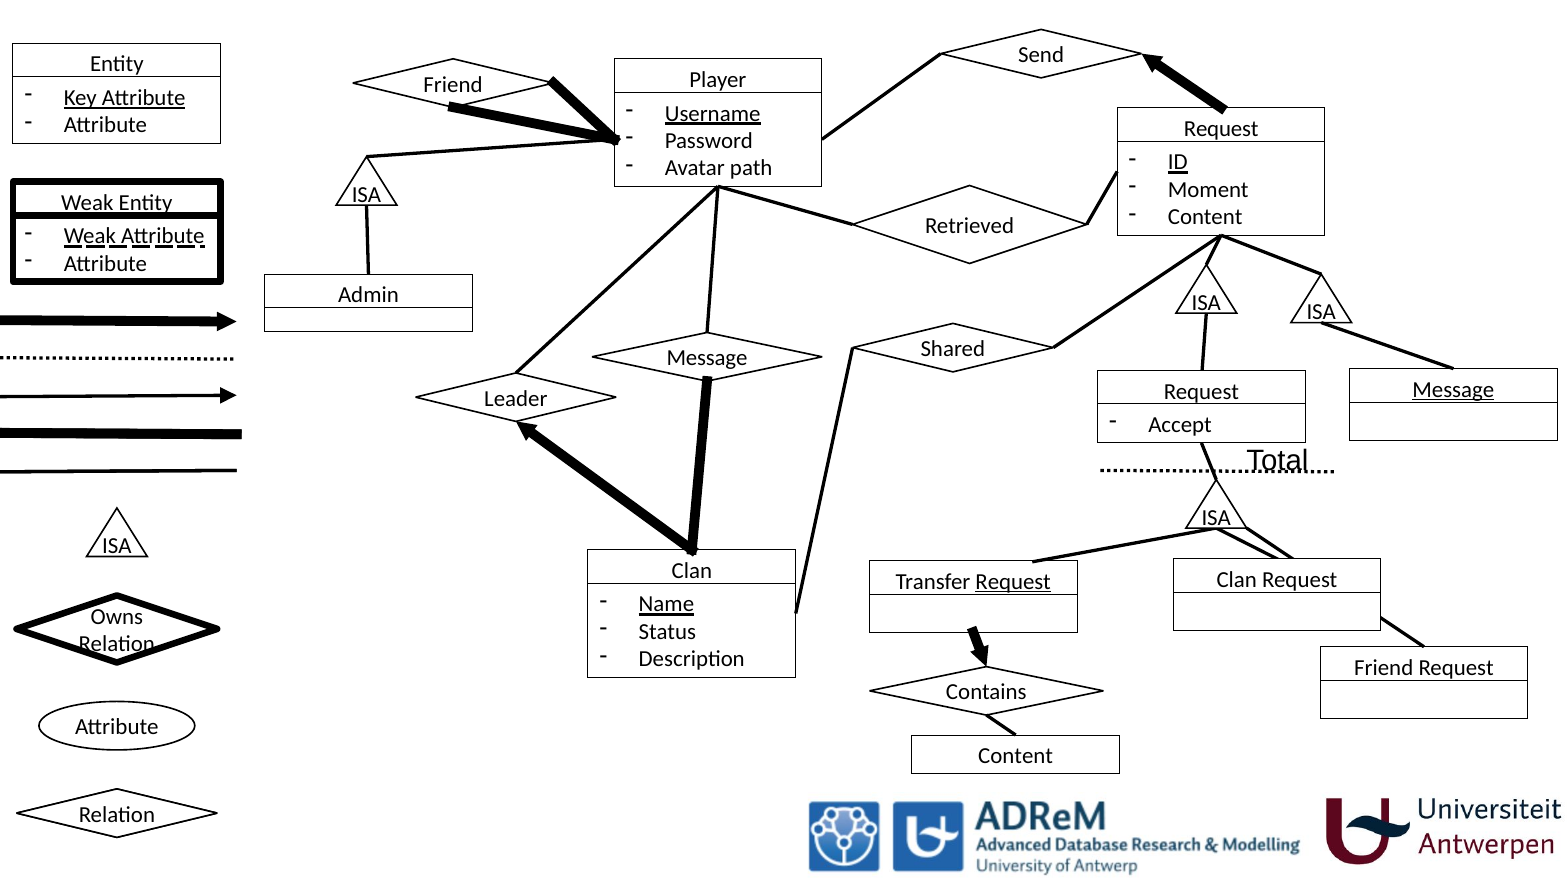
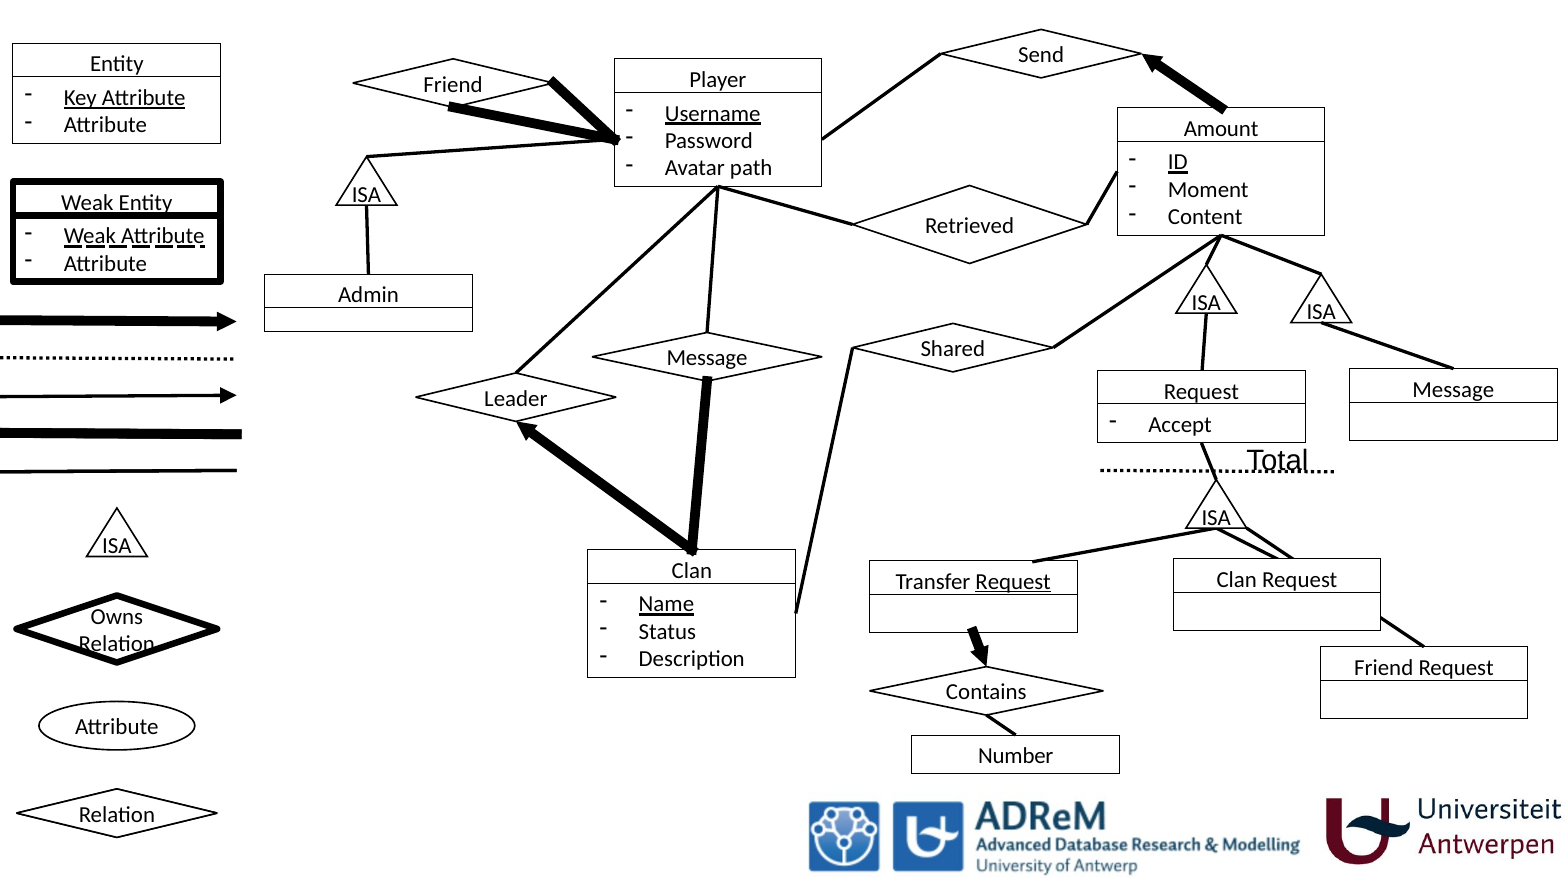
Request: Request -> Amount (1221, 129)
Message underline: present -> none (1453, 390)
Content: Content -> Number (1016, 756)
